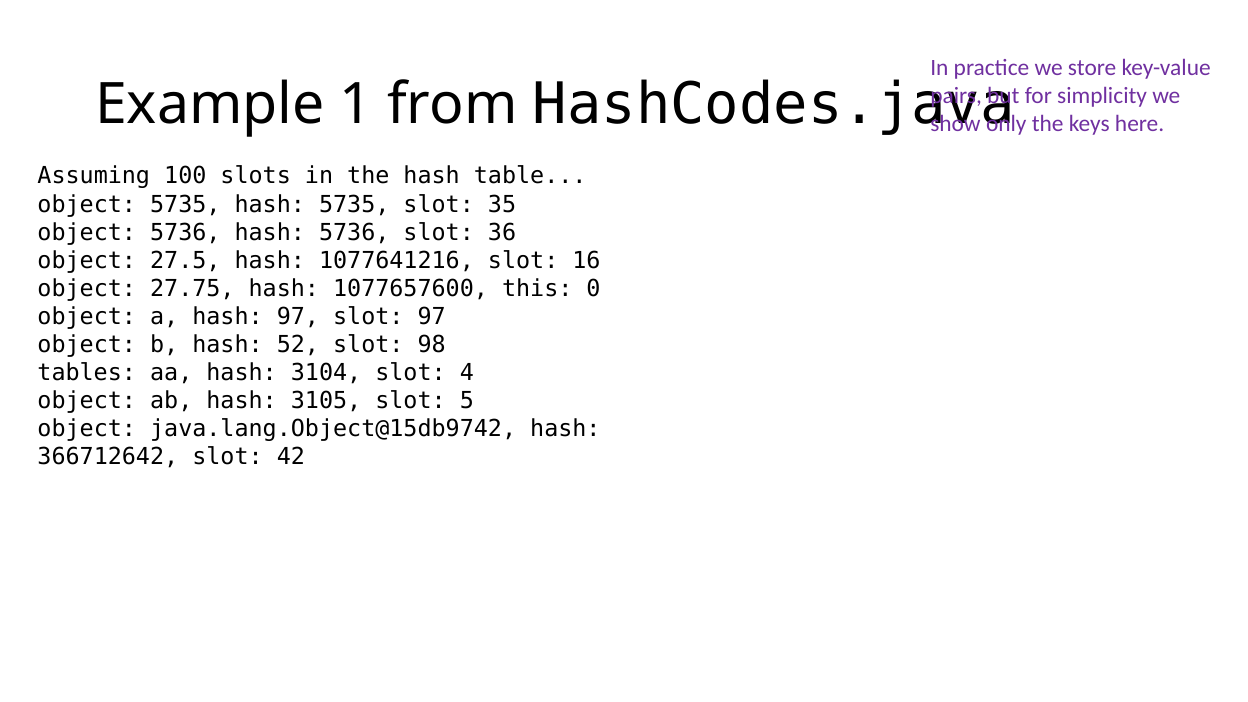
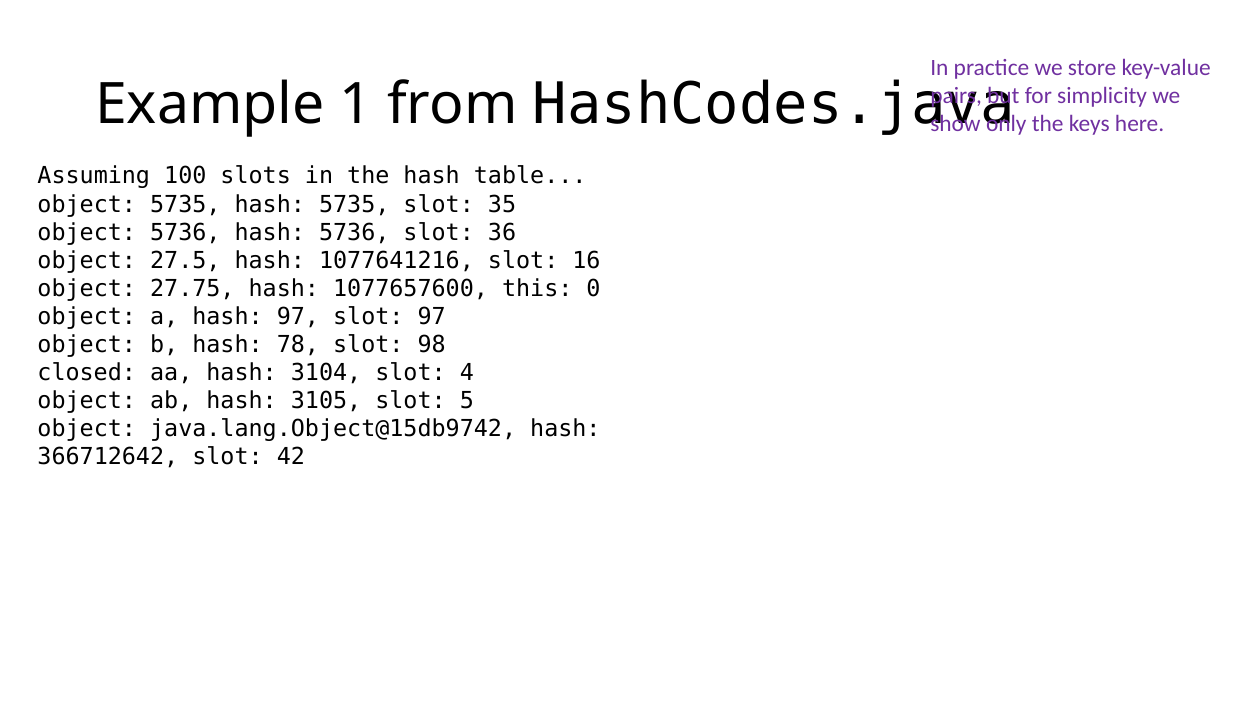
52: 52 -> 78 (298, 345)
tables: tables -> closed (87, 373)
